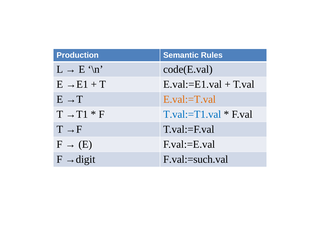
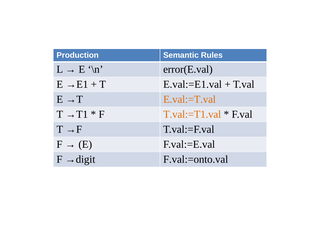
code(E.val: code(E.val -> error(E.val (188, 69)
T.val:=T1.val colour: blue -> orange (192, 114)
F.val:=such.val: F.val:=such.val -> F.val:=onto.val (196, 159)
